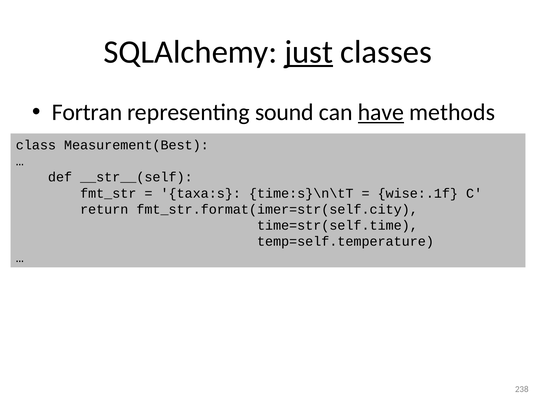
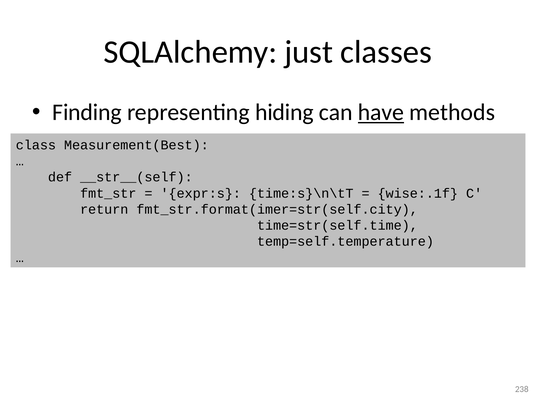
just underline: present -> none (309, 52)
Fortran: Fortran -> Finding (87, 112)
sound: sound -> hiding (284, 112)
taxa:s: taxa:s -> expr:s (201, 193)
